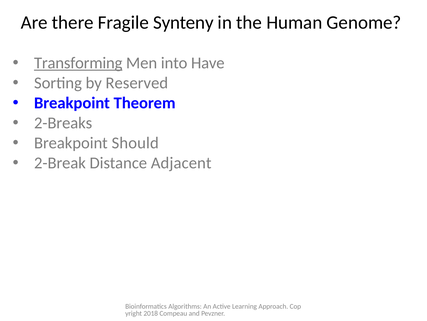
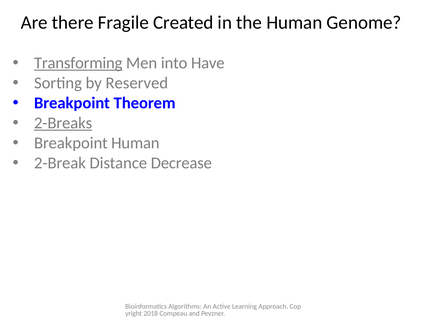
Synteny: Synteny -> Created (183, 22)
2-Breaks underline: none -> present (63, 123)
Breakpoint Should: Should -> Human (135, 143)
Adjacent: Adjacent -> Decrease (181, 163)
